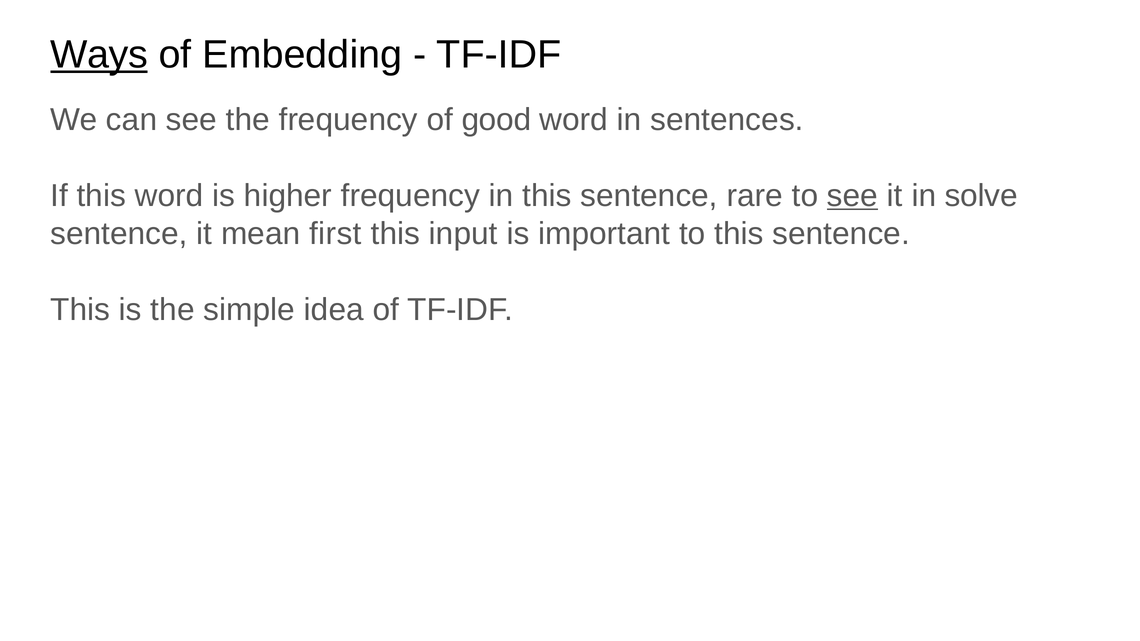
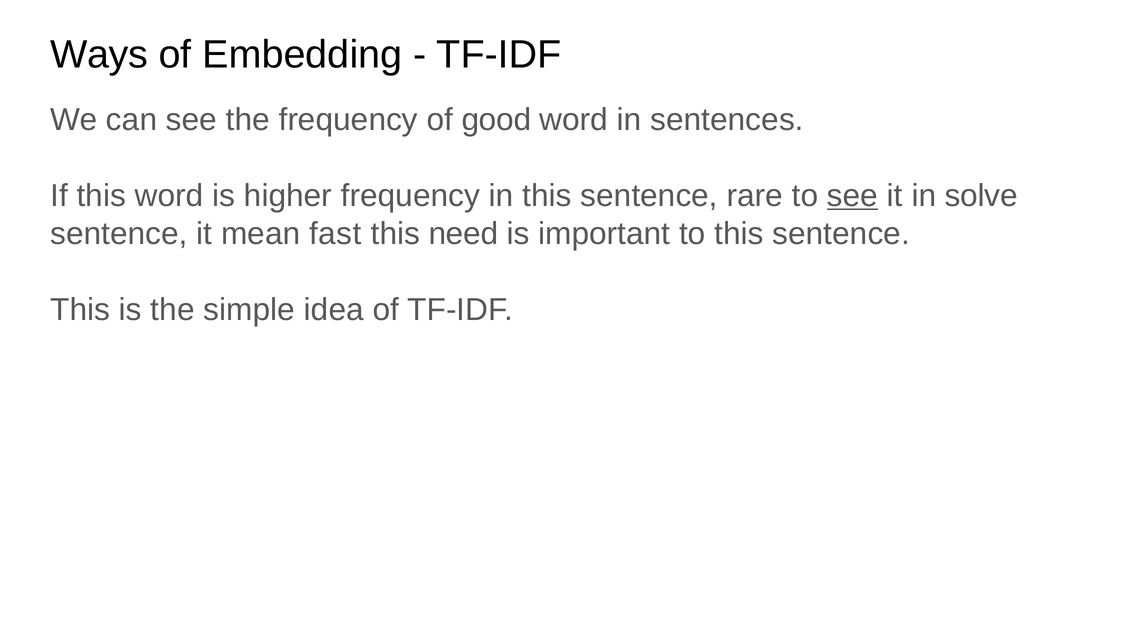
Ways underline: present -> none (99, 55)
first: first -> fast (335, 234)
input: input -> need (463, 234)
